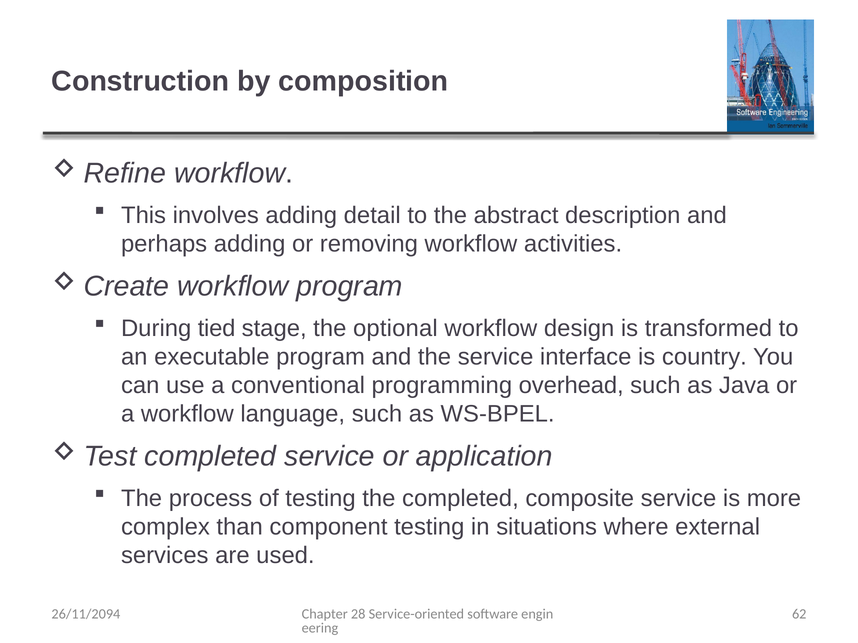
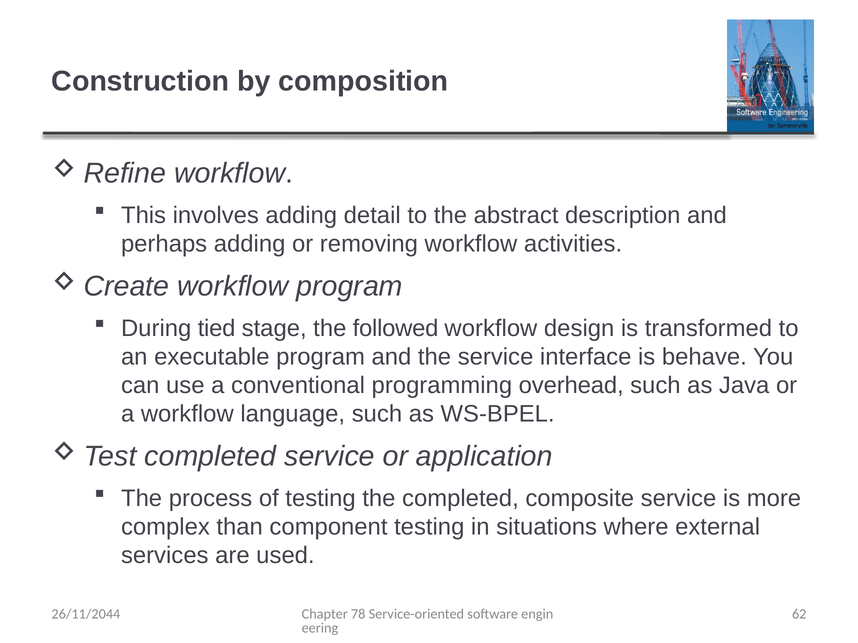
optional: optional -> followed (396, 328)
country: country -> behave (704, 357)
28: 28 -> 78 (358, 614)
26/11/2094: 26/11/2094 -> 26/11/2044 (86, 615)
